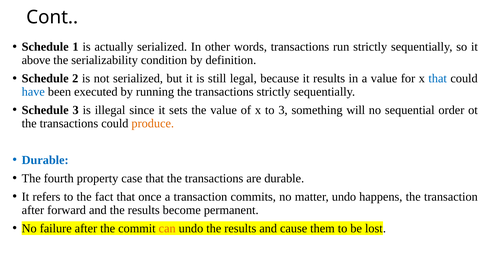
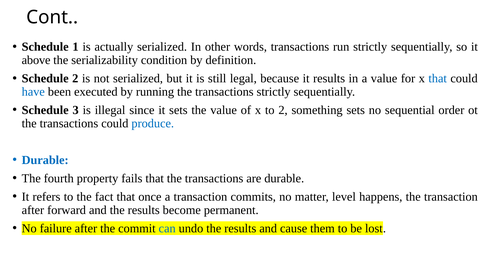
to 3: 3 -> 2 (283, 110)
something will: will -> sets (356, 110)
produce colour: orange -> blue (153, 123)
case: case -> fails (132, 178)
matter undo: undo -> level (344, 196)
can colour: orange -> blue (167, 228)
